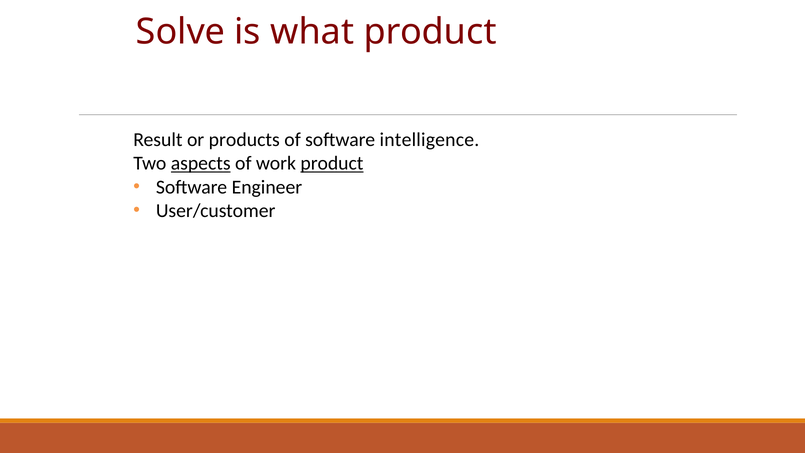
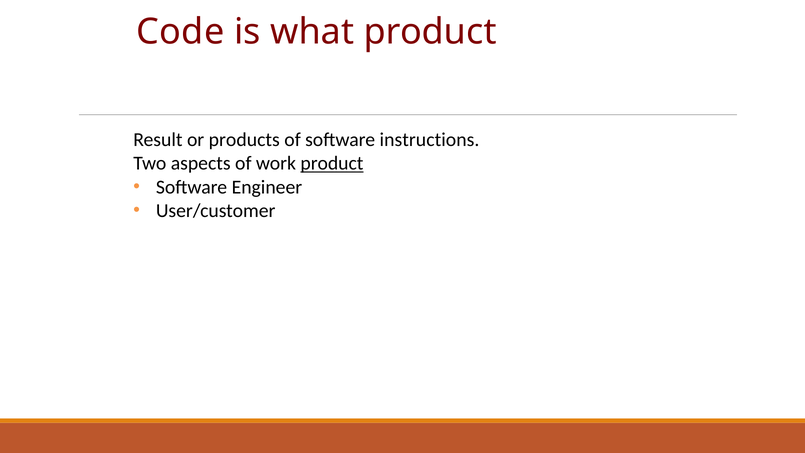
Solve: Solve -> Code (180, 32)
intelligence: intelligence -> instructions (429, 140)
aspects underline: present -> none (201, 163)
